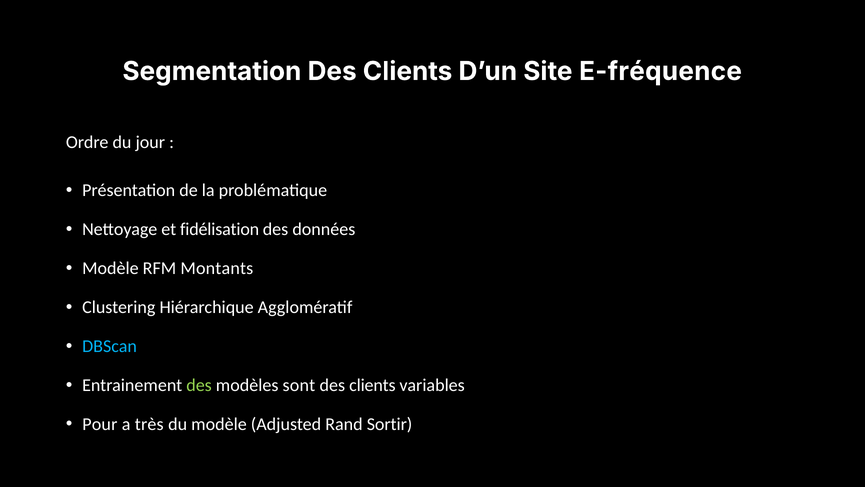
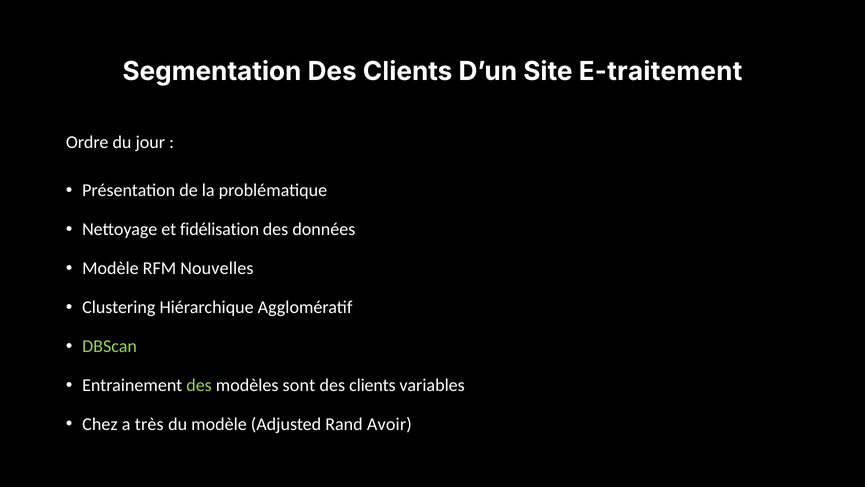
E-fréquence: E-fréquence -> E-traitement (660, 71)
Montants: Montants -> Nouvelles (217, 268)
DBScan colour: light blue -> light green (110, 346)
Pour: Pour -> Chez (100, 424)
Sortir: Sortir -> Avoir (389, 424)
